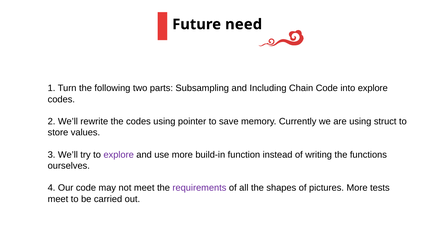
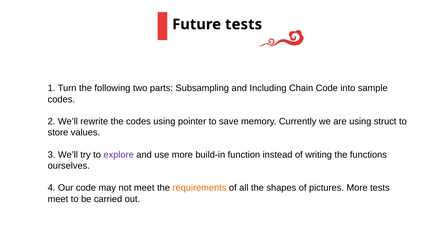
Future need: need -> tests (244, 24)
into explore: explore -> sample (373, 88)
requirements colour: purple -> orange (199, 188)
